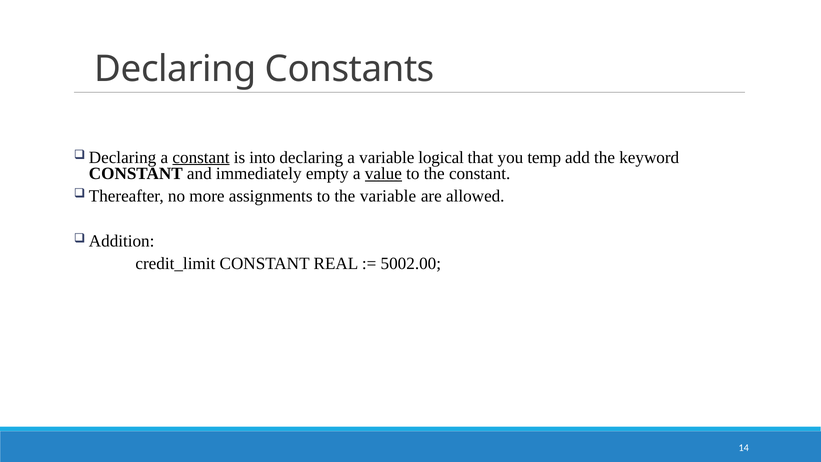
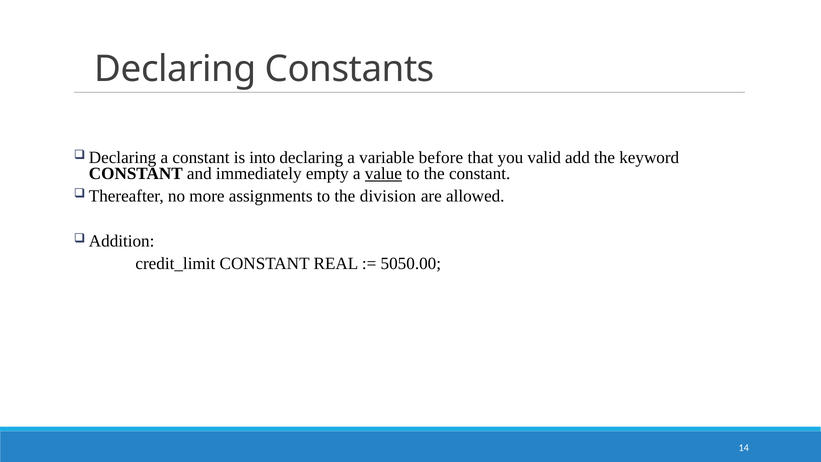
constant underline: present -> none (201, 157)
logical: logical -> before (441, 157)
temp: temp -> valid (544, 157)
the variable: variable -> division (388, 196)
5002.00: 5002.00 -> 5050.00 (411, 263)
